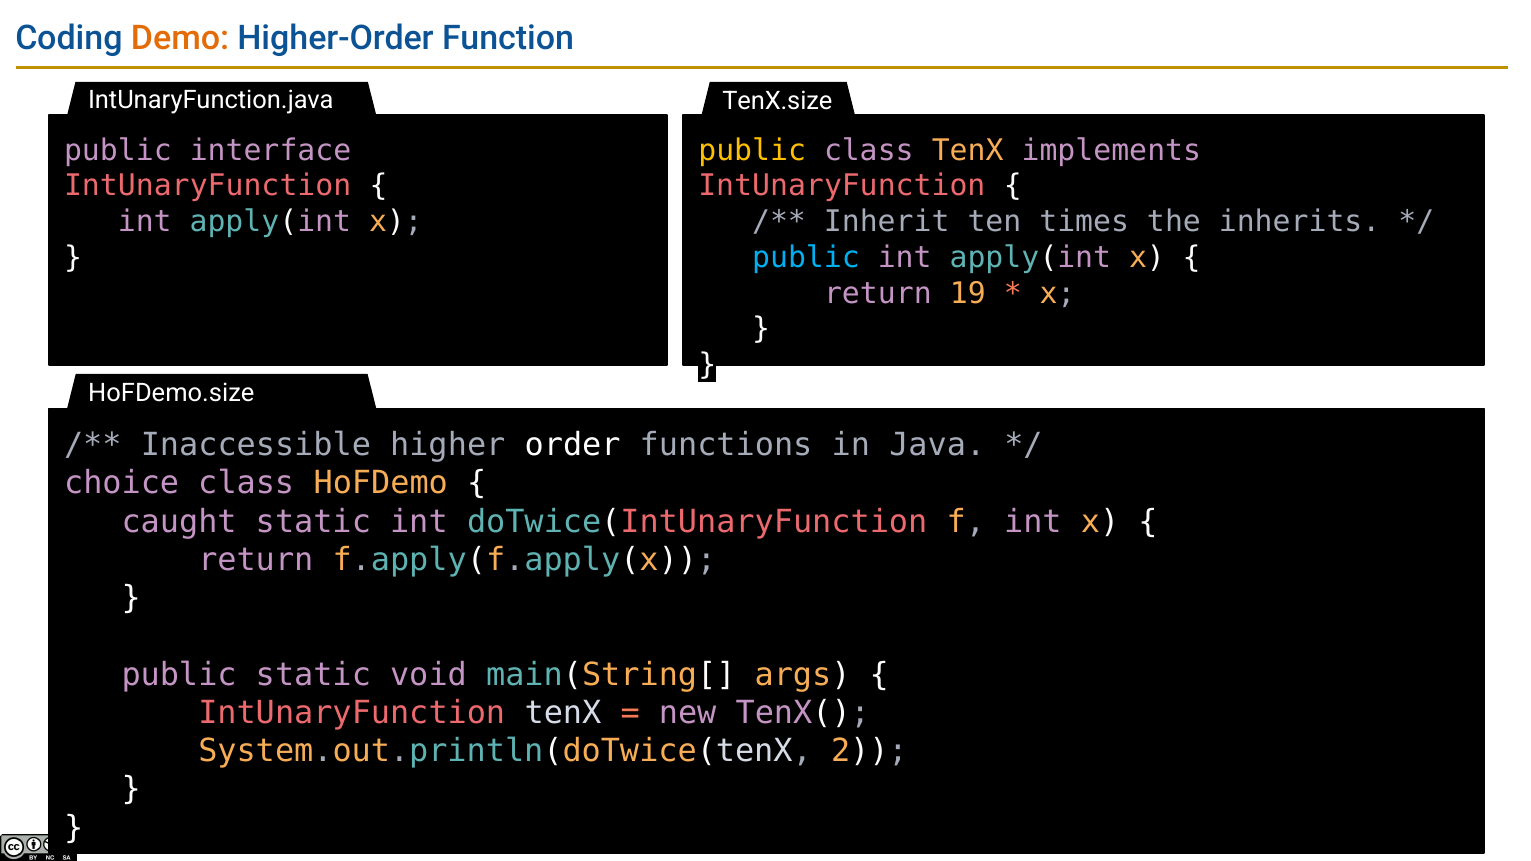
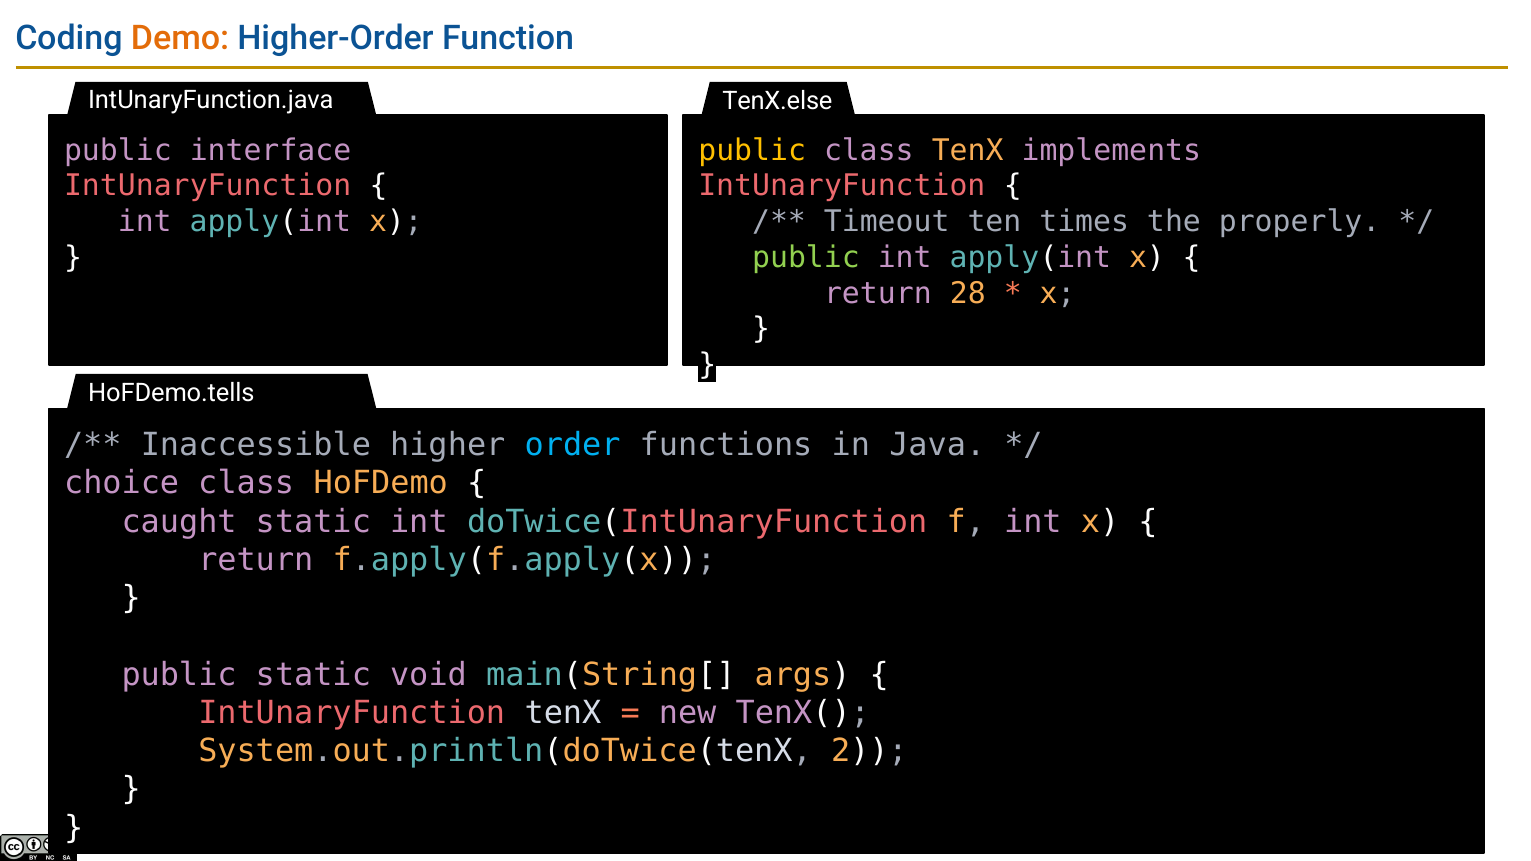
TenX.size: TenX.size -> TenX.else (777, 101)
Inherit: Inherit -> Timeout (887, 222)
inherits: inherits -> properly (1300, 222)
public colour: light blue -> light green (806, 258)
19: 19 -> 28 (968, 293)
HoFDemo.size: HoFDemo.size -> HoFDemo.tells (171, 393)
order colour: white -> light blue (573, 445)
